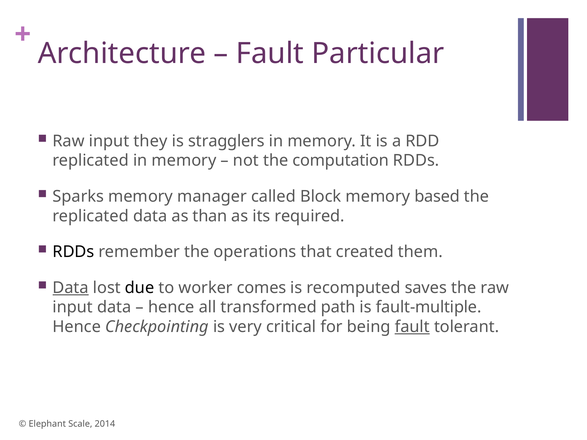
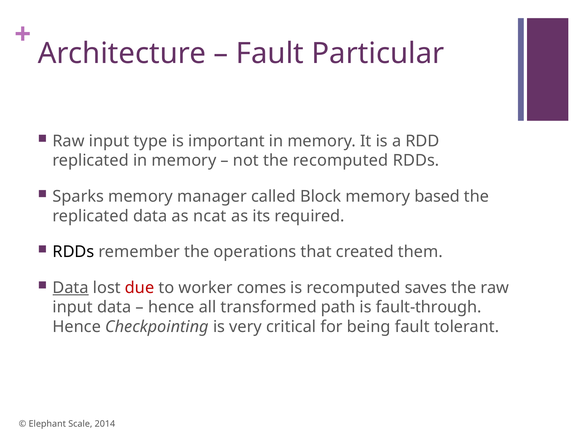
they: they -> type (151, 141)
stragglers: stragglers -> important (226, 141)
the computation: computation -> recomputed (341, 161)
than: than -> ncat (210, 216)
due colour: black -> red (140, 288)
fault-multiple: fault-multiple -> fault-through (429, 307)
fault underline: present -> none (412, 327)
